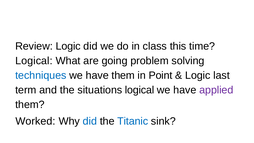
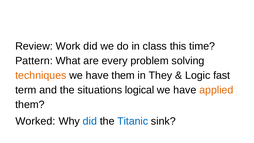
Review Logic: Logic -> Work (68, 46)
Logical: Logical -> Pattern (34, 61)
going: going -> every (115, 61)
techniques colour: blue -> orange (41, 75)
Point: Point -> They (160, 75)
last: last -> fast (222, 75)
applied colour: purple -> orange (216, 90)
